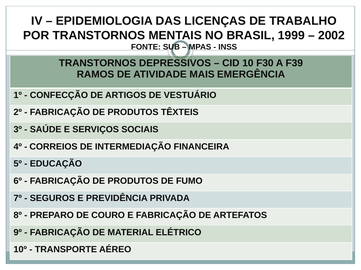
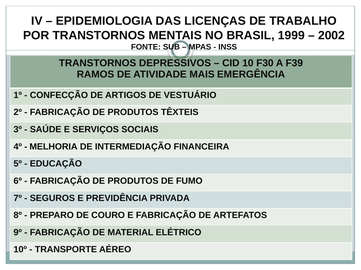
CORREIOS: CORREIOS -> MELHORIA (53, 147)
